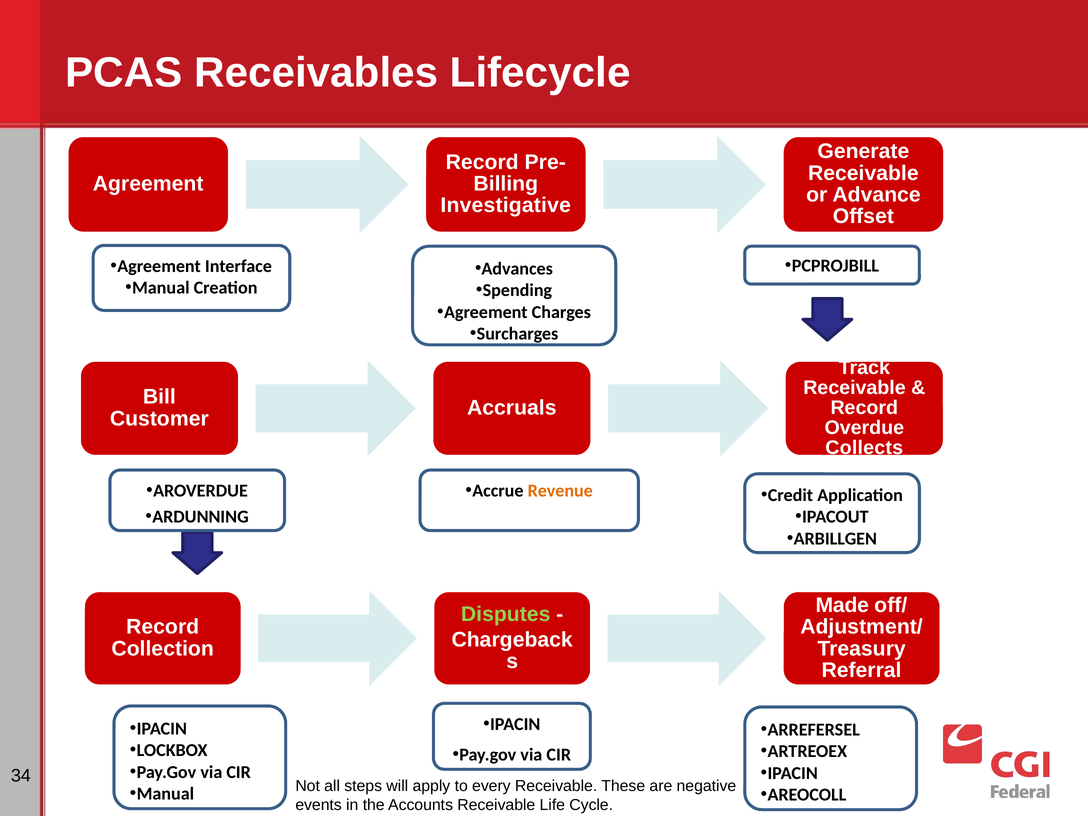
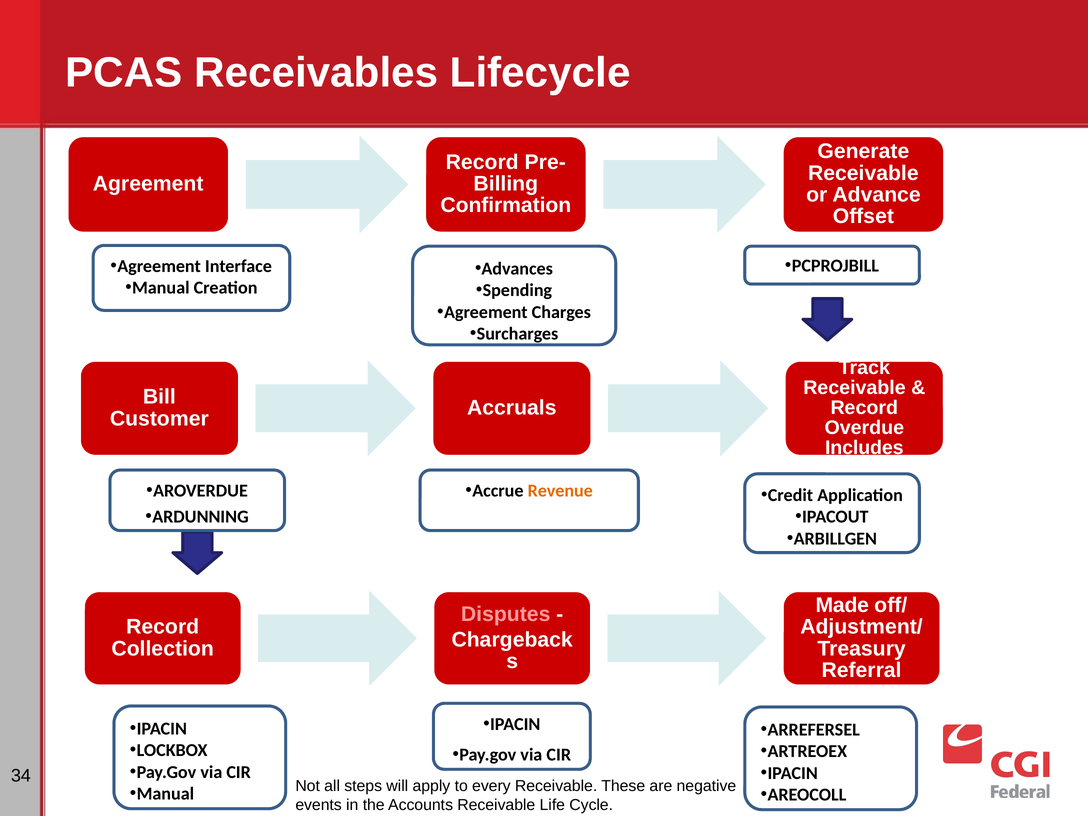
Investigative: Investigative -> Confirmation (506, 205)
Collects: Collects -> Includes (864, 448)
Disputes colour: light green -> pink (506, 614)
